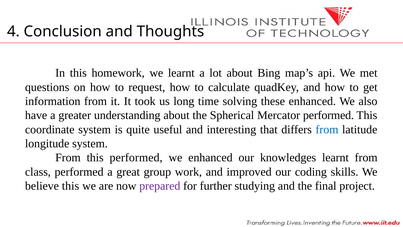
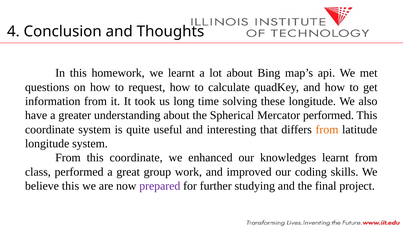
these enhanced: enhanced -> longitude (312, 101)
from colour: blue -> orange (327, 129)
From this performed: performed -> coordinate (136, 158)
